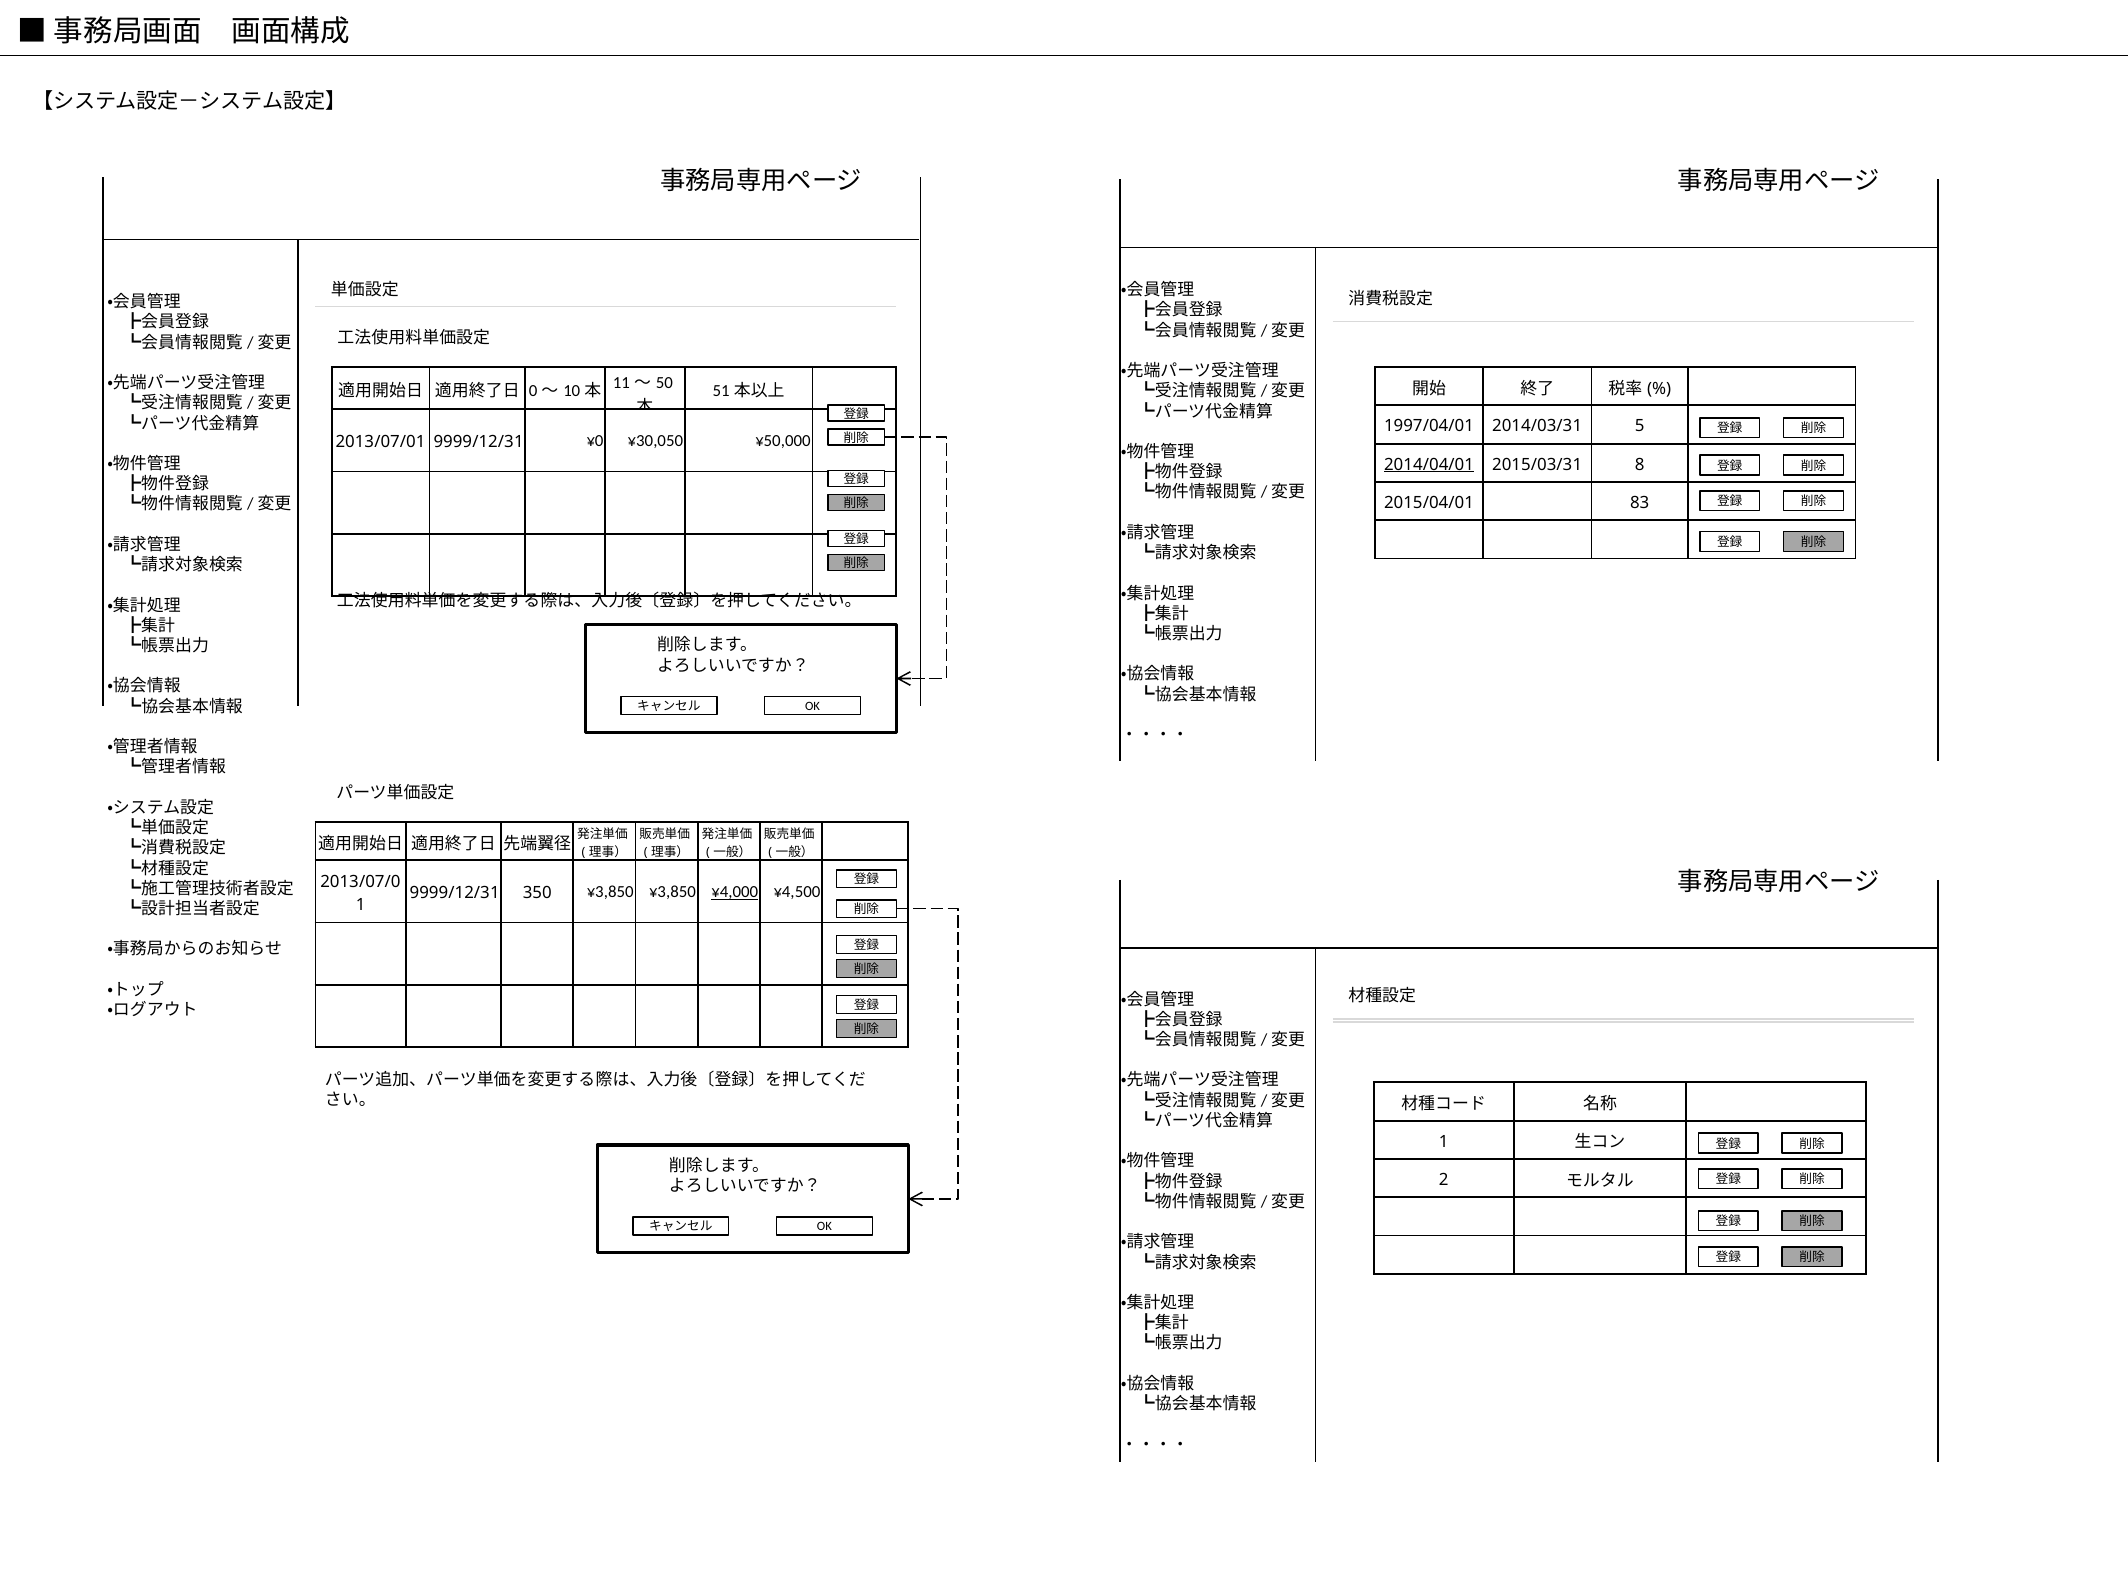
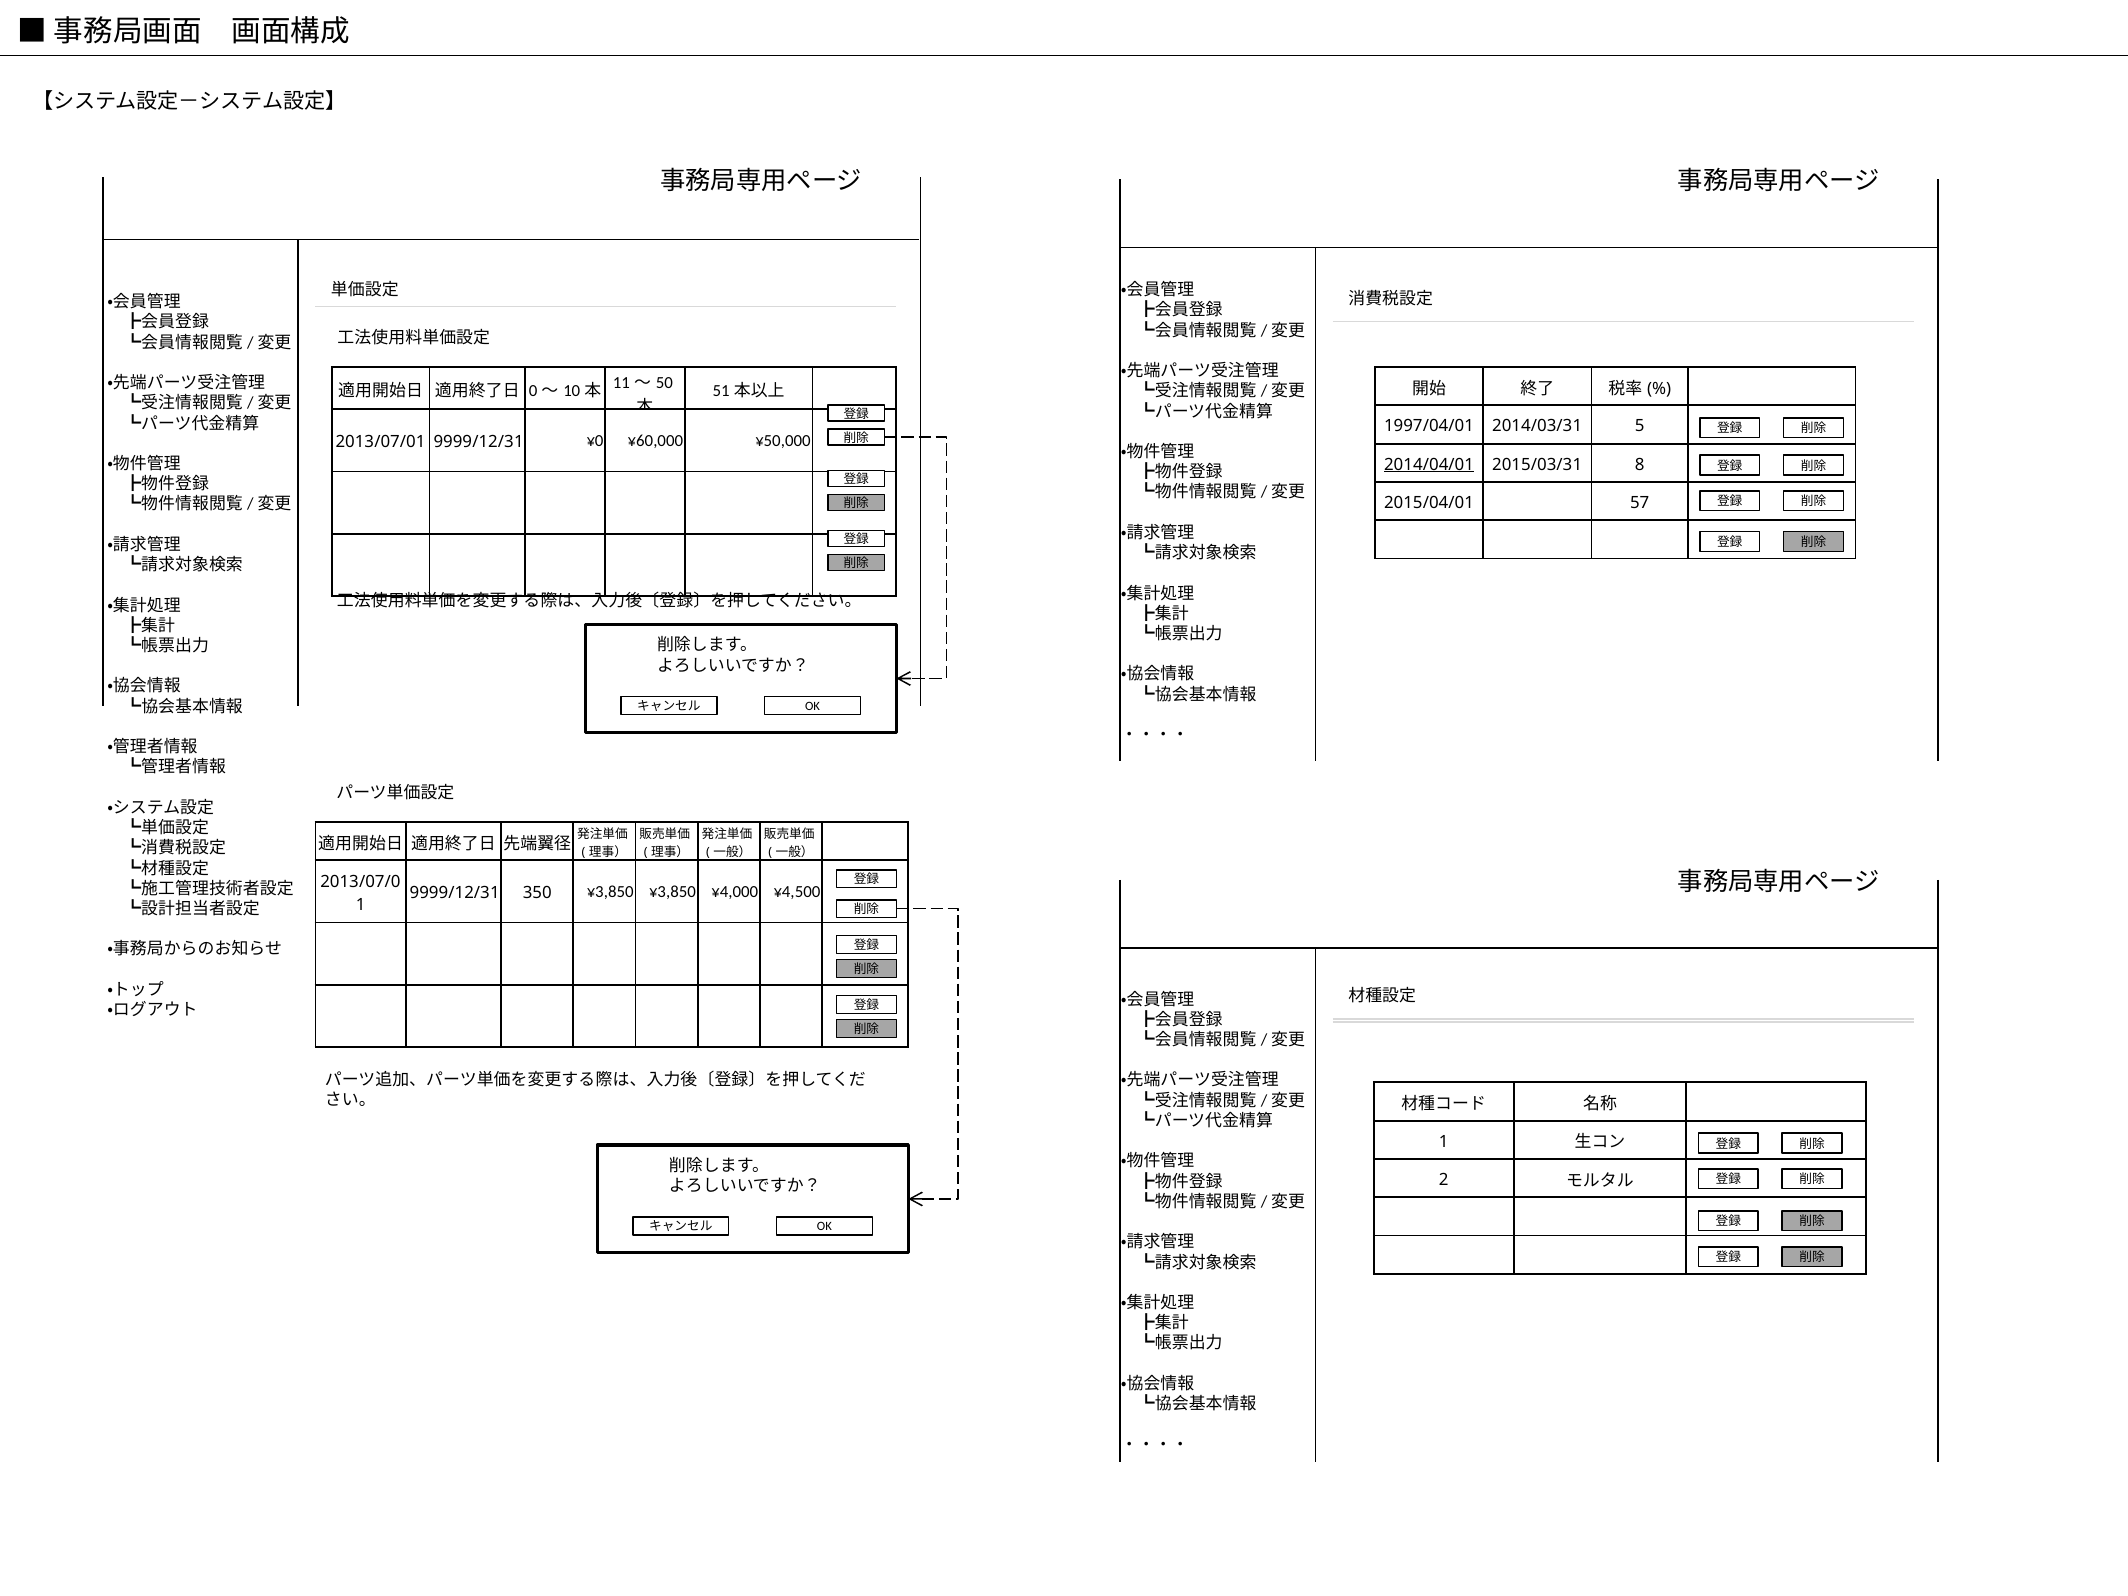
¥30,050: ¥30,050 -> ¥60,000 (655, 441)
83: 83 -> 57 (1640, 503)
¥4,000 underline: present -> none (735, 892)
